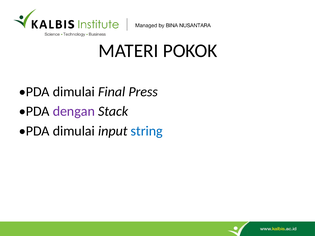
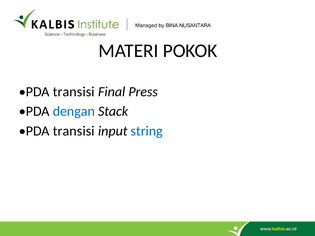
dimulai: dimulai -> transisi (74, 92)
dengan colour: purple -> blue (74, 111)
dimulai: dimulai -> transisi (74, 131)
